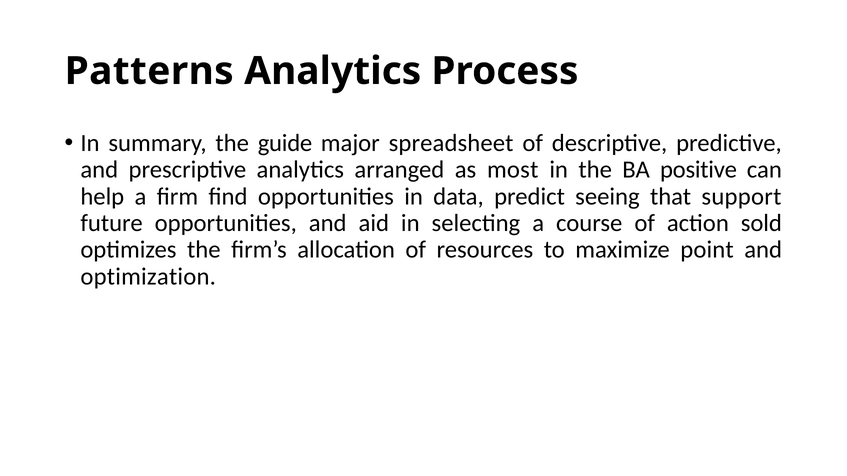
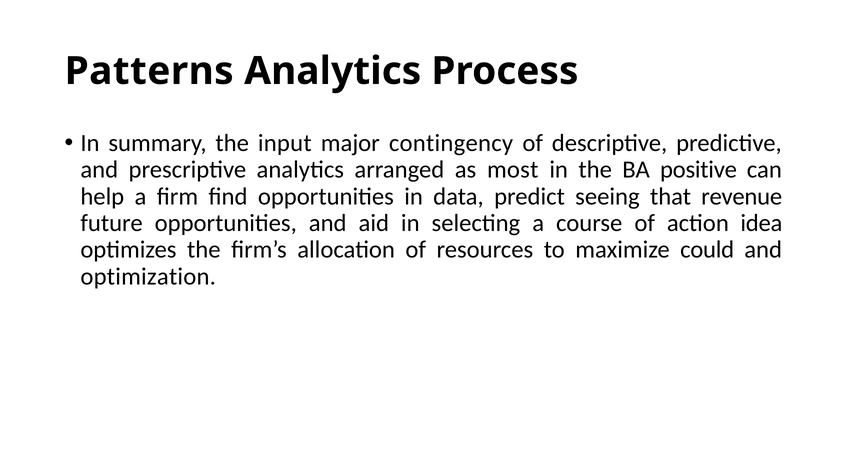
guide: guide -> input (285, 143)
spreadsheet: spreadsheet -> contingency (451, 143)
support: support -> revenue (742, 197)
sold: sold -> idea (761, 223)
point: point -> could (707, 250)
